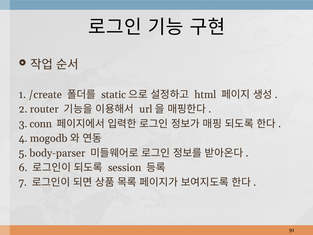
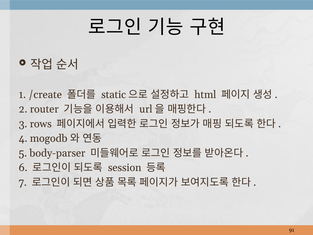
conn: conn -> rows (41, 124)
